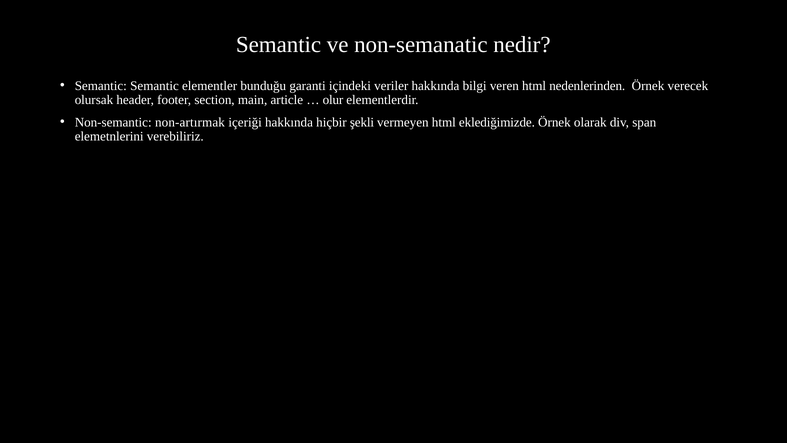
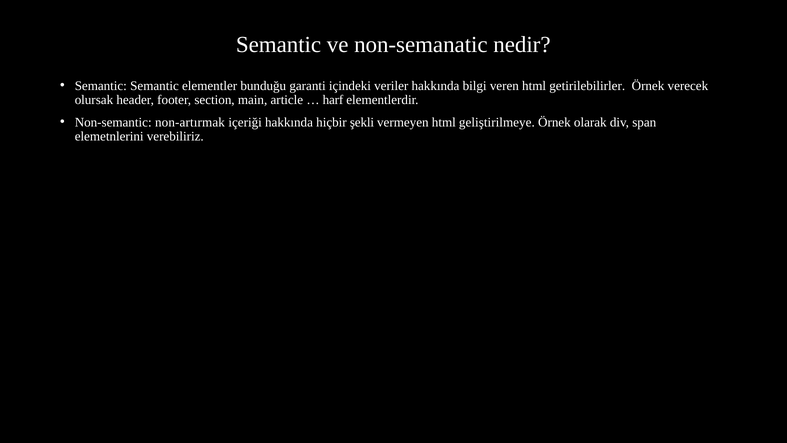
nedenlerinden: nedenlerinden -> getirilebilirler (587, 86)
olur: olur -> harf (333, 100)
eklediğimizde: eklediğimizde -> geliştirilmeye (497, 122)
